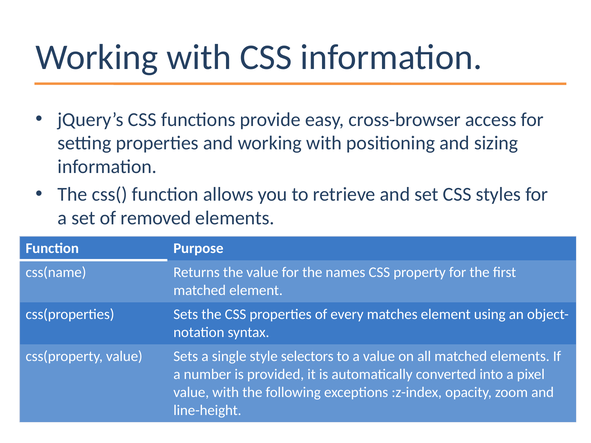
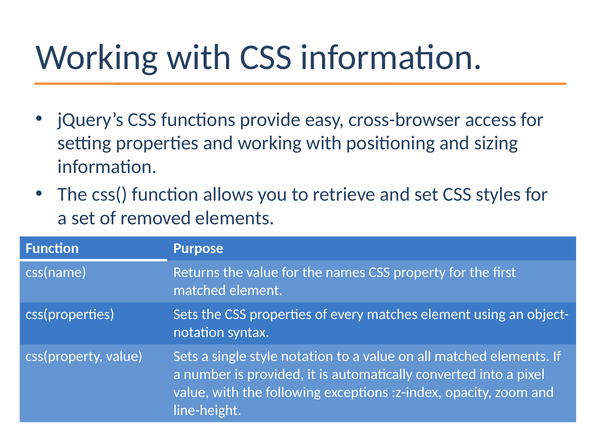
style selectors: selectors -> notation (307, 357)
